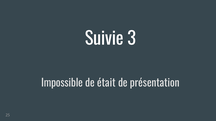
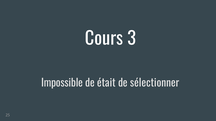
Suivie: Suivie -> Cours (104, 39)
présentation: présentation -> sélectionner (155, 83)
